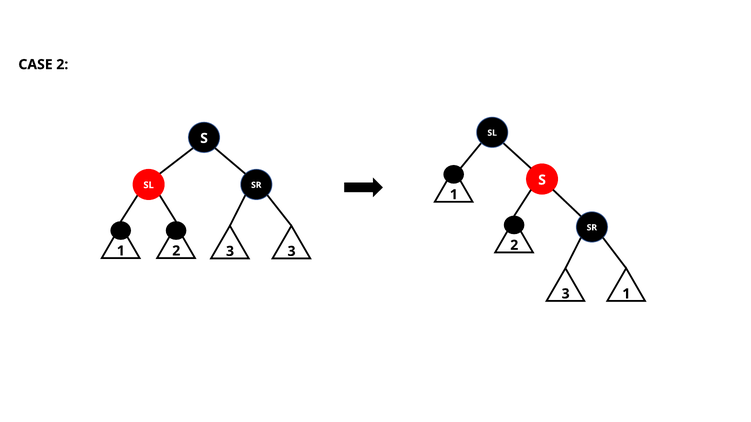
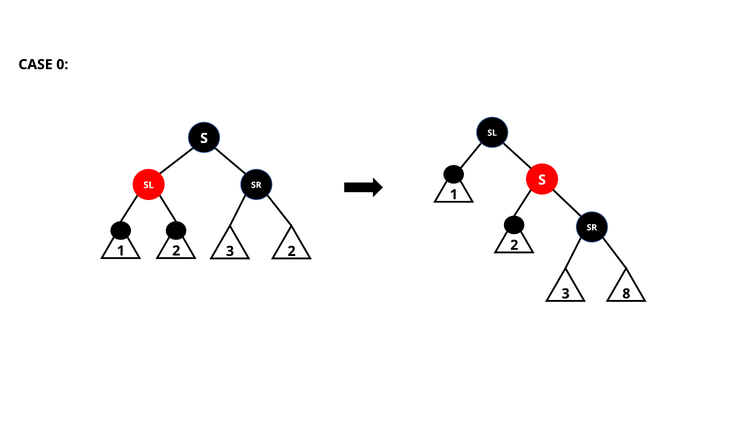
CASE 2: 2 -> 0 (62, 65)
3 3: 3 -> 2 (292, 252)
3 1: 1 -> 8 (626, 294)
